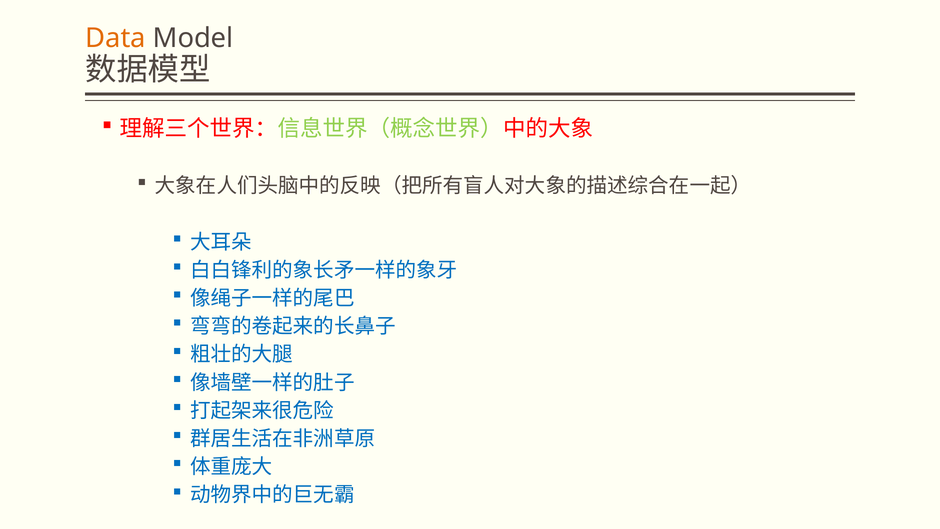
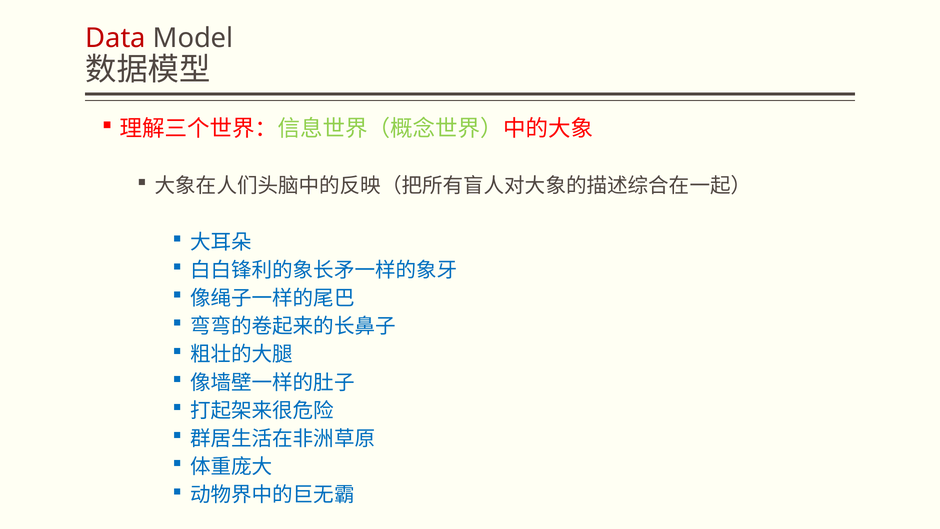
Data colour: orange -> red (115, 38)
